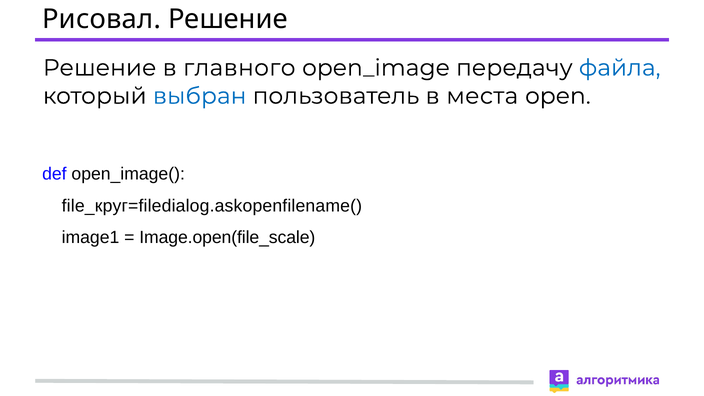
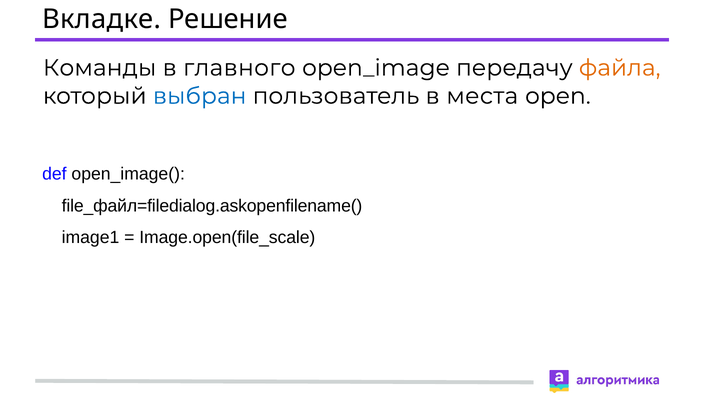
Рисовал: Рисовал -> Вкладке (102, 19)
Решение: Решение -> Команды (100, 68)
файла colour: blue -> orange (620, 68)
file_круг=filedialog.askopenfilename(: file_круг=filedialog.askopenfilename( -> file_файл=filedialog.askopenfilename( (212, 206)
